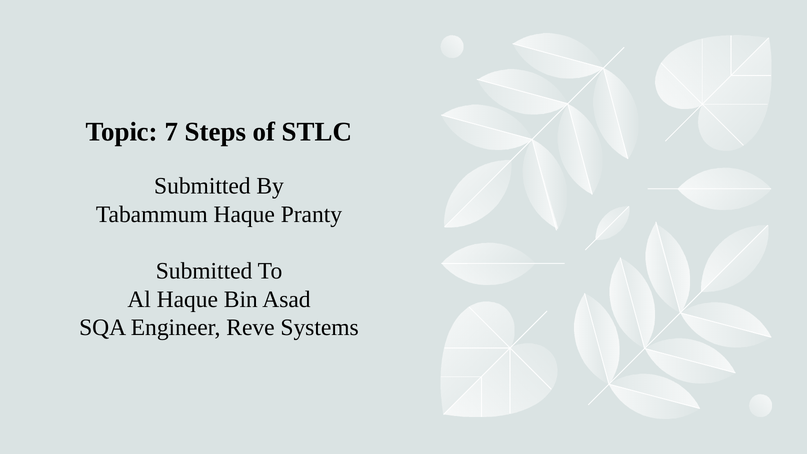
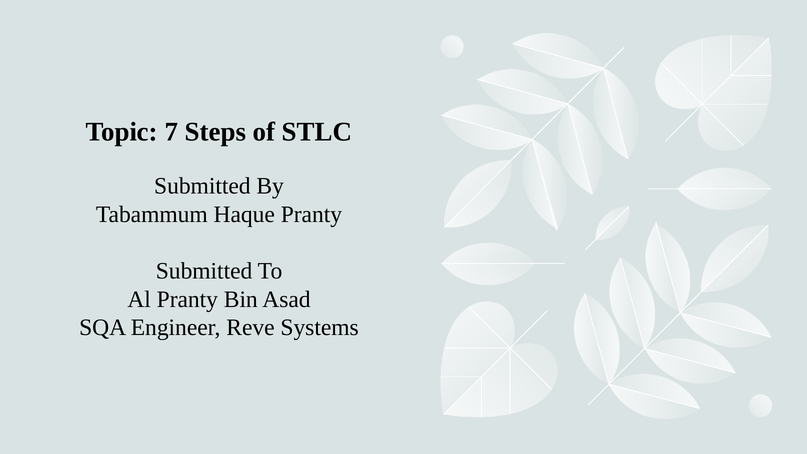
Al Haque: Haque -> Pranty (187, 299)
